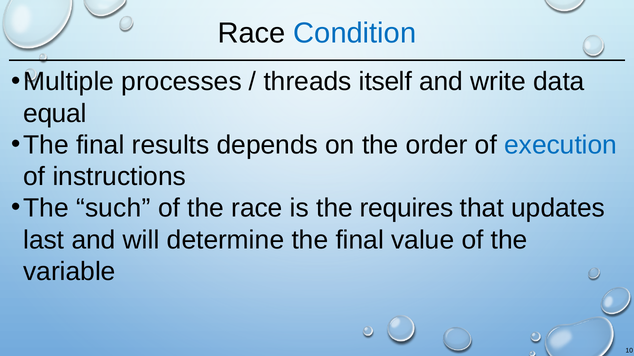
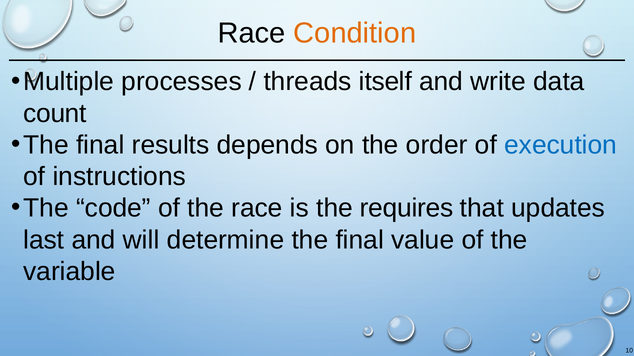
Condition colour: blue -> orange (355, 33)
equal: equal -> count (55, 114)
such: such -> code (113, 209)
